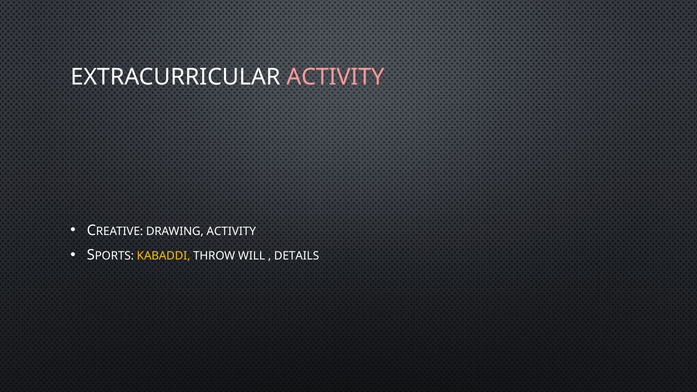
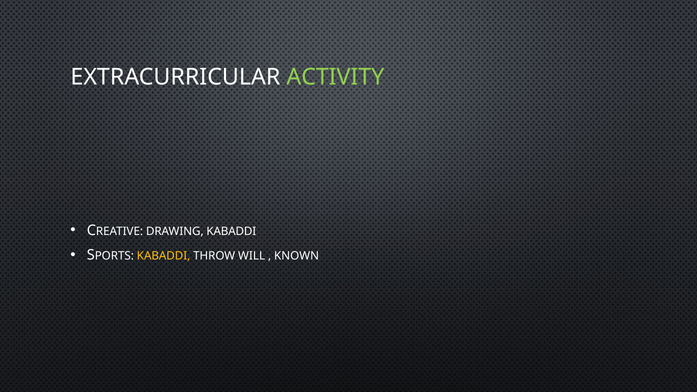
ACTIVITY colour: pink -> light green (335, 77)
DRAWING ACTIVITY: ACTIVITY -> KABADDI (231, 231)
DETAILS: DETAILS -> KNOWN (297, 256)
